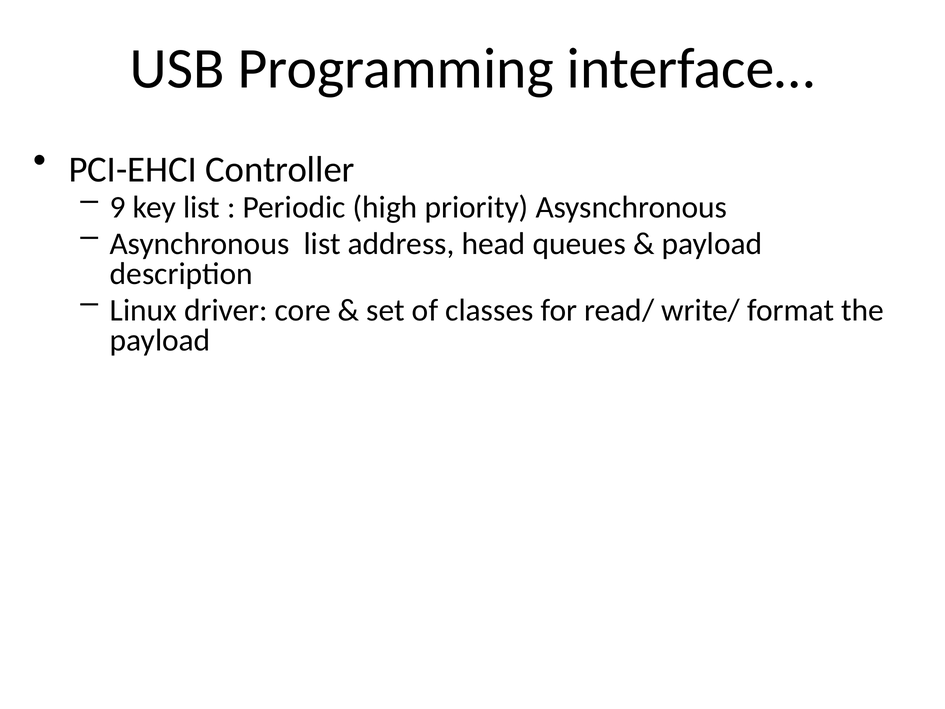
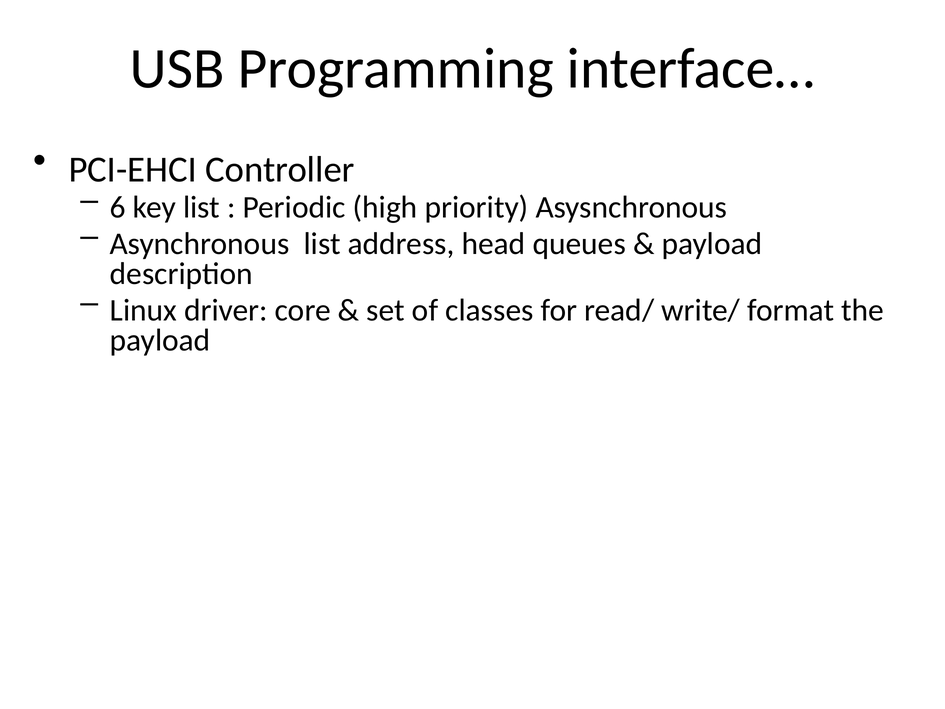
9: 9 -> 6 (118, 208)
